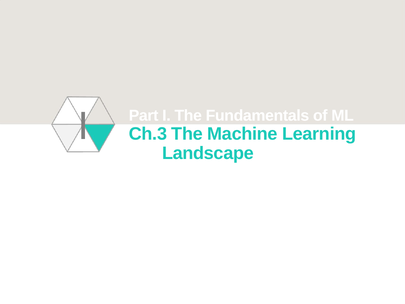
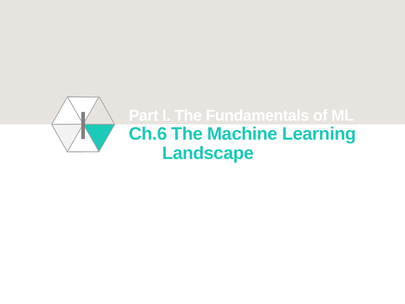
Ch.3: Ch.3 -> Ch.6 (148, 134)
